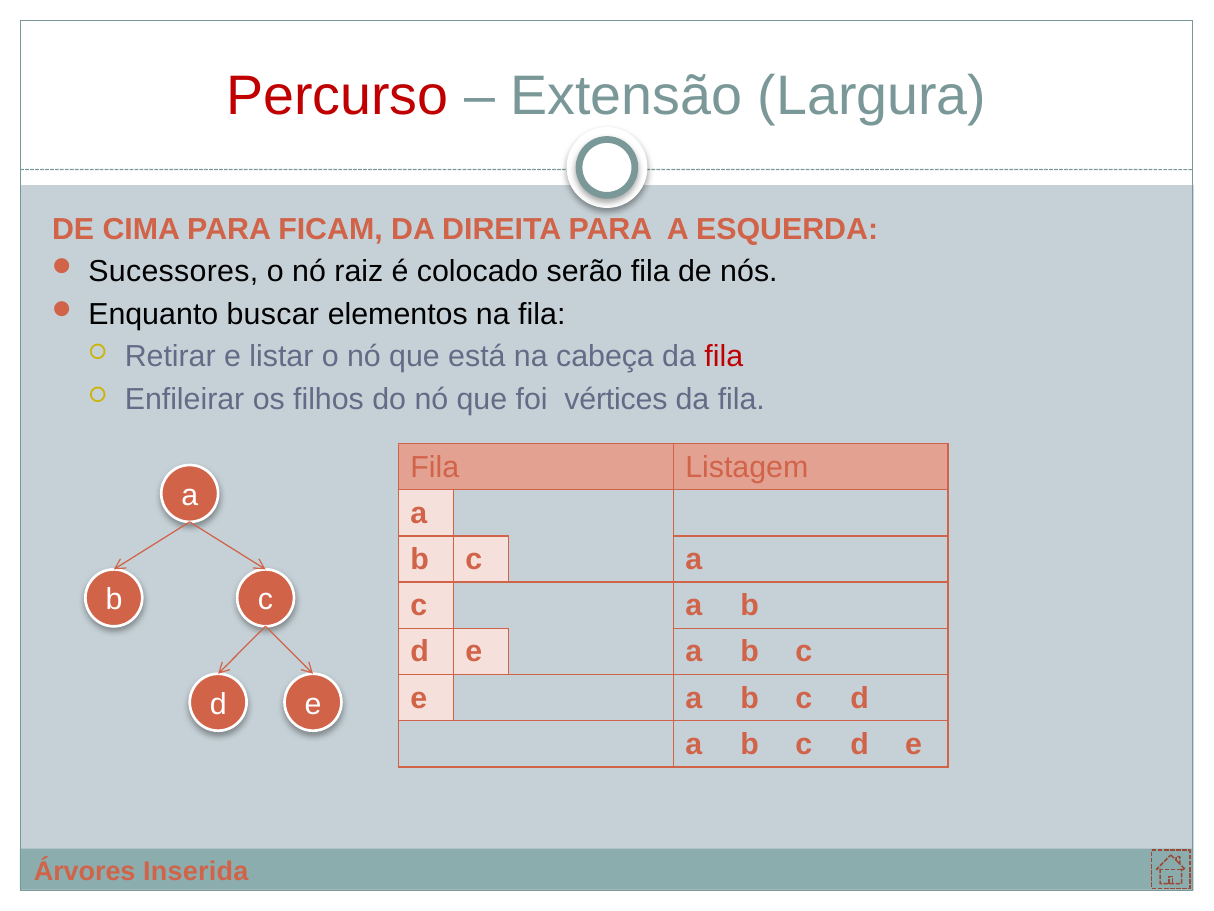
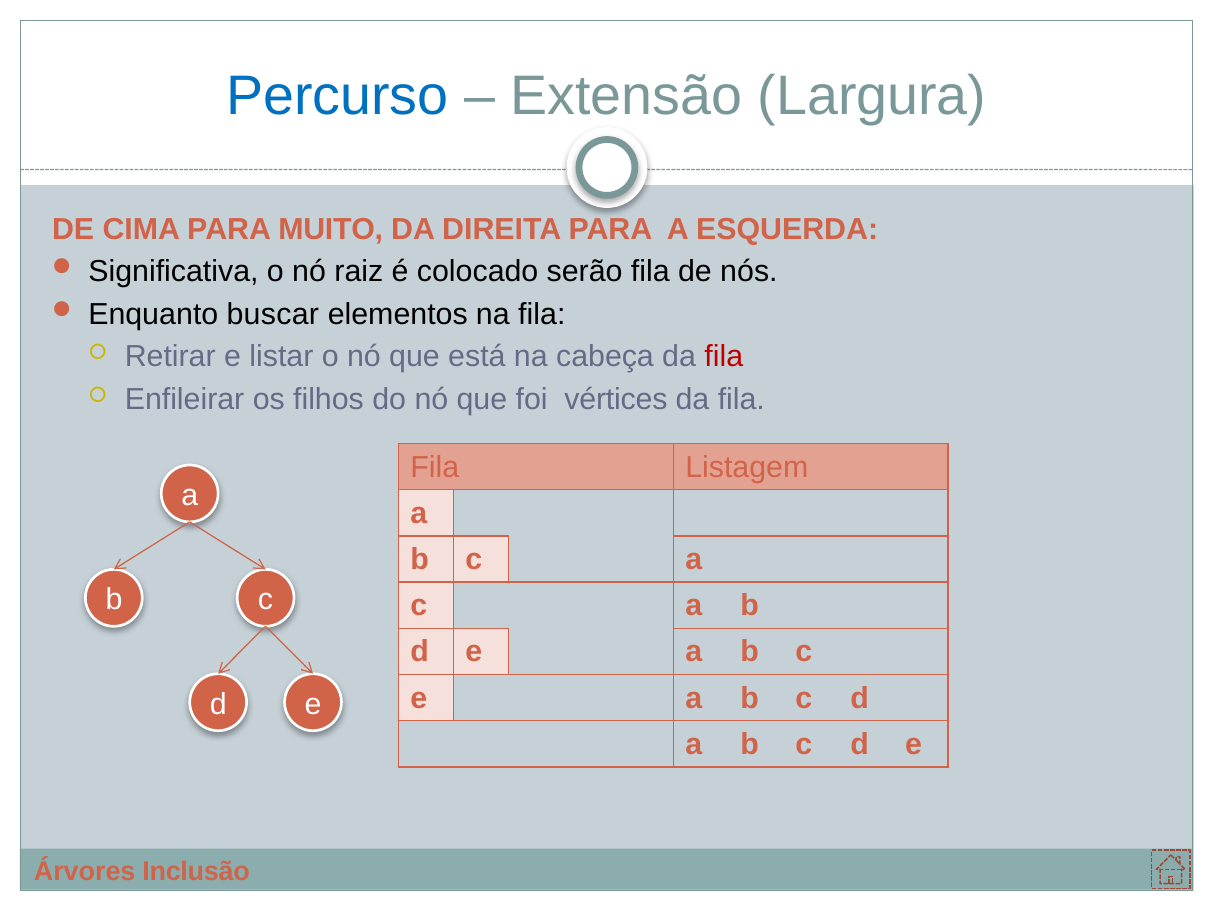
Percurso colour: red -> blue (337, 96)
FICAM: FICAM -> MUITO (331, 229)
Sucessores: Sucessores -> Significativa (173, 272)
Inserida: Inserida -> Inclusão (196, 871)
